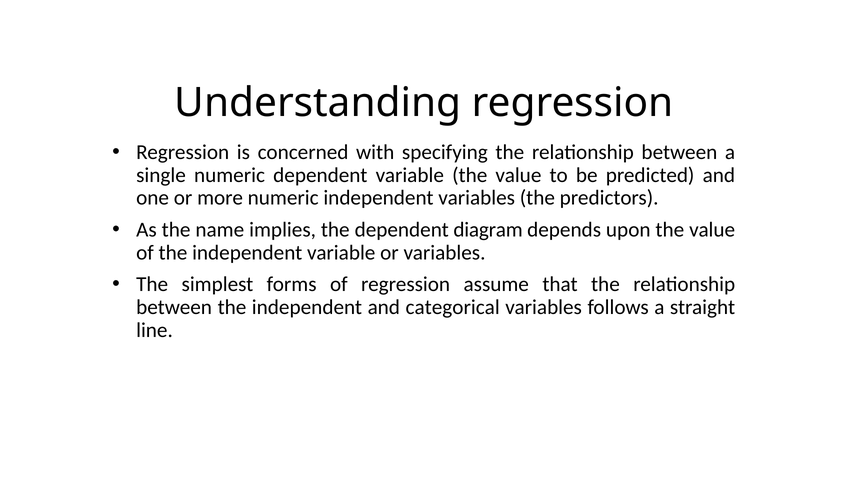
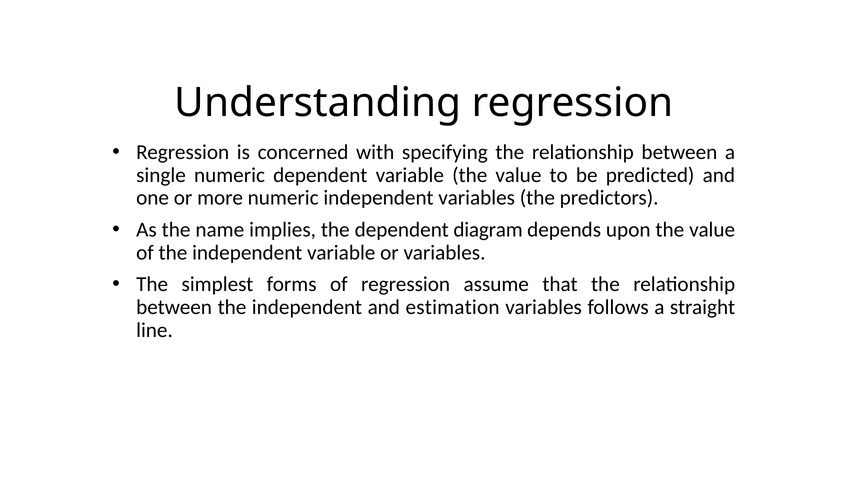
categorical: categorical -> estimation (453, 307)
